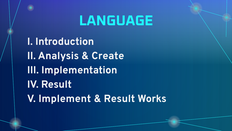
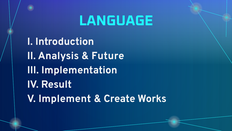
Create: Create -> Future (108, 55)
Result: Result -> Create (119, 98)
